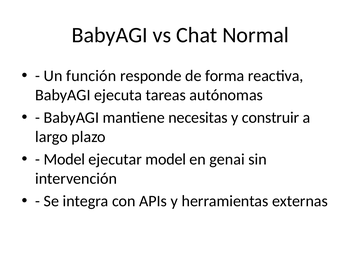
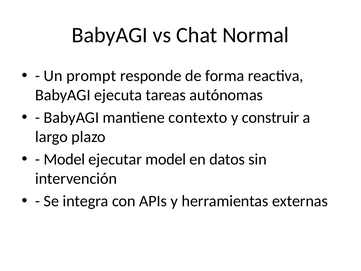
función: función -> prompt (91, 76)
necesitas: necesitas -> contexto (198, 117)
genai: genai -> datos (227, 159)
